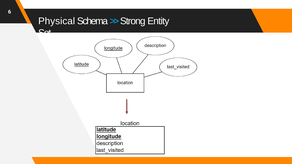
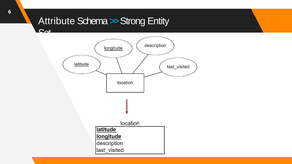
Physical: Physical -> Attribute (57, 21)
